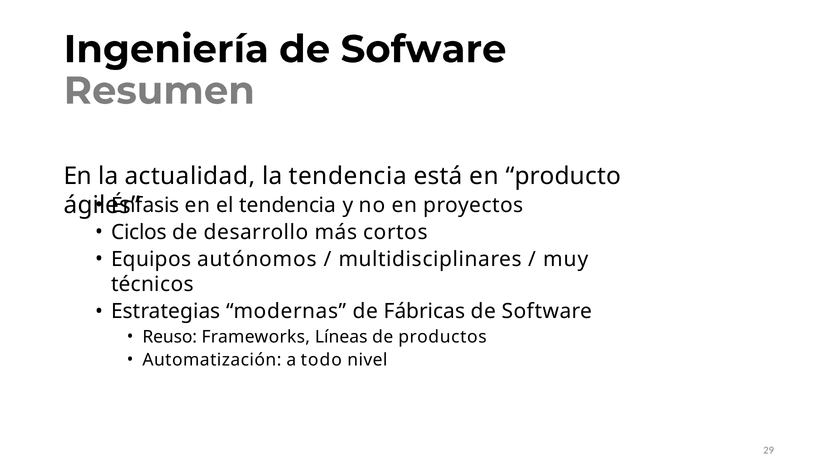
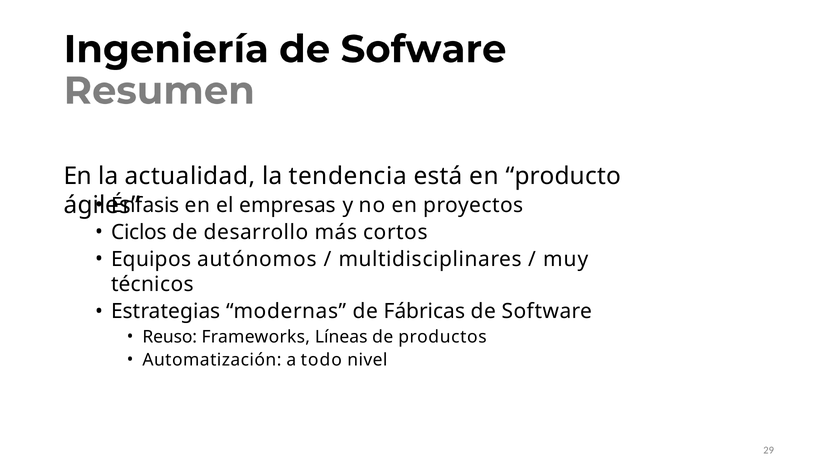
el tendencia: tendencia -> empresas (288, 205)
